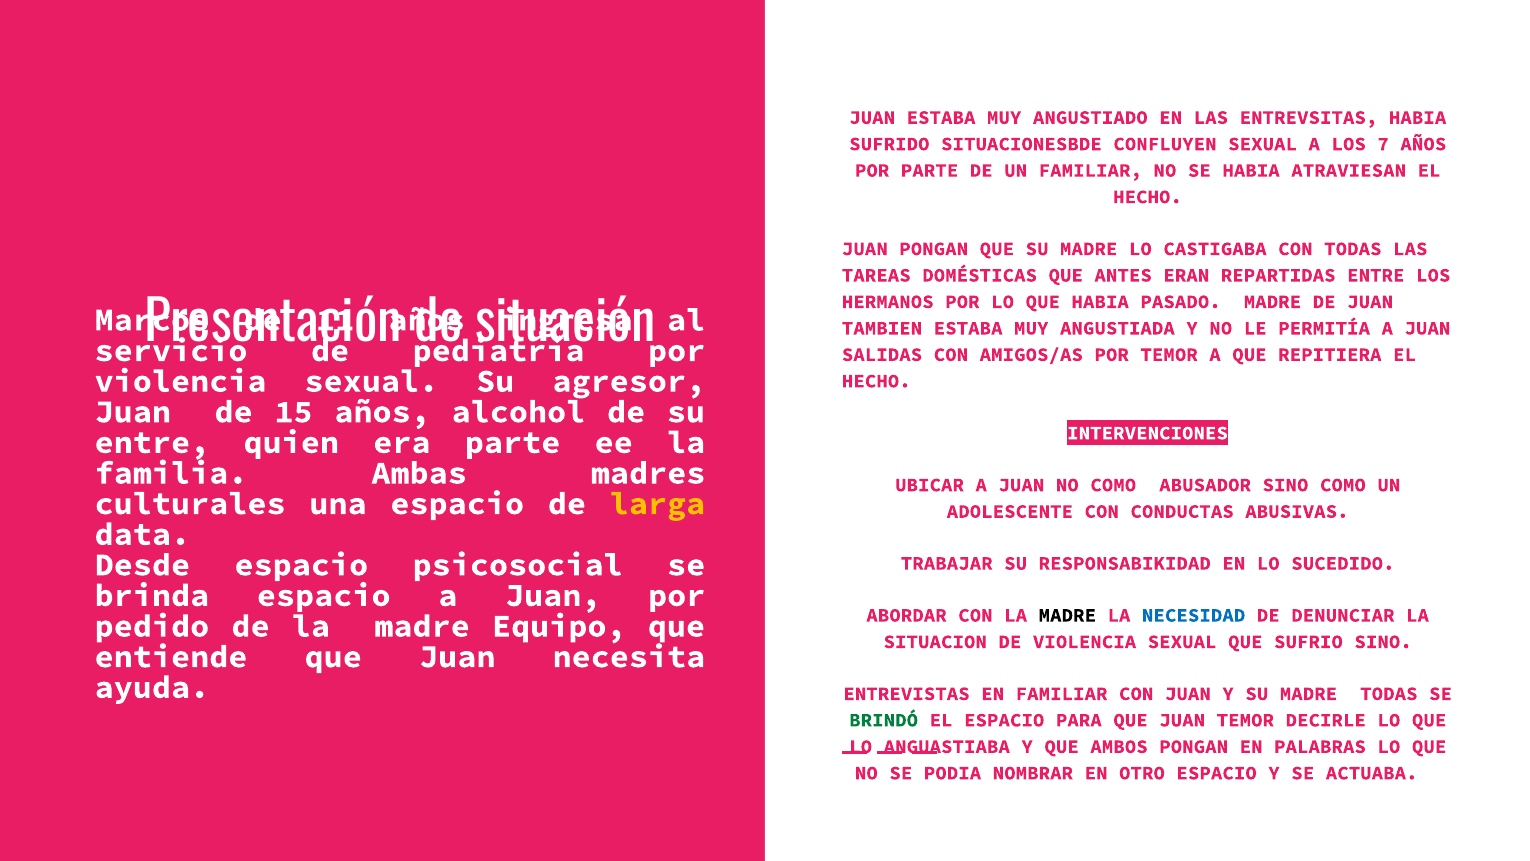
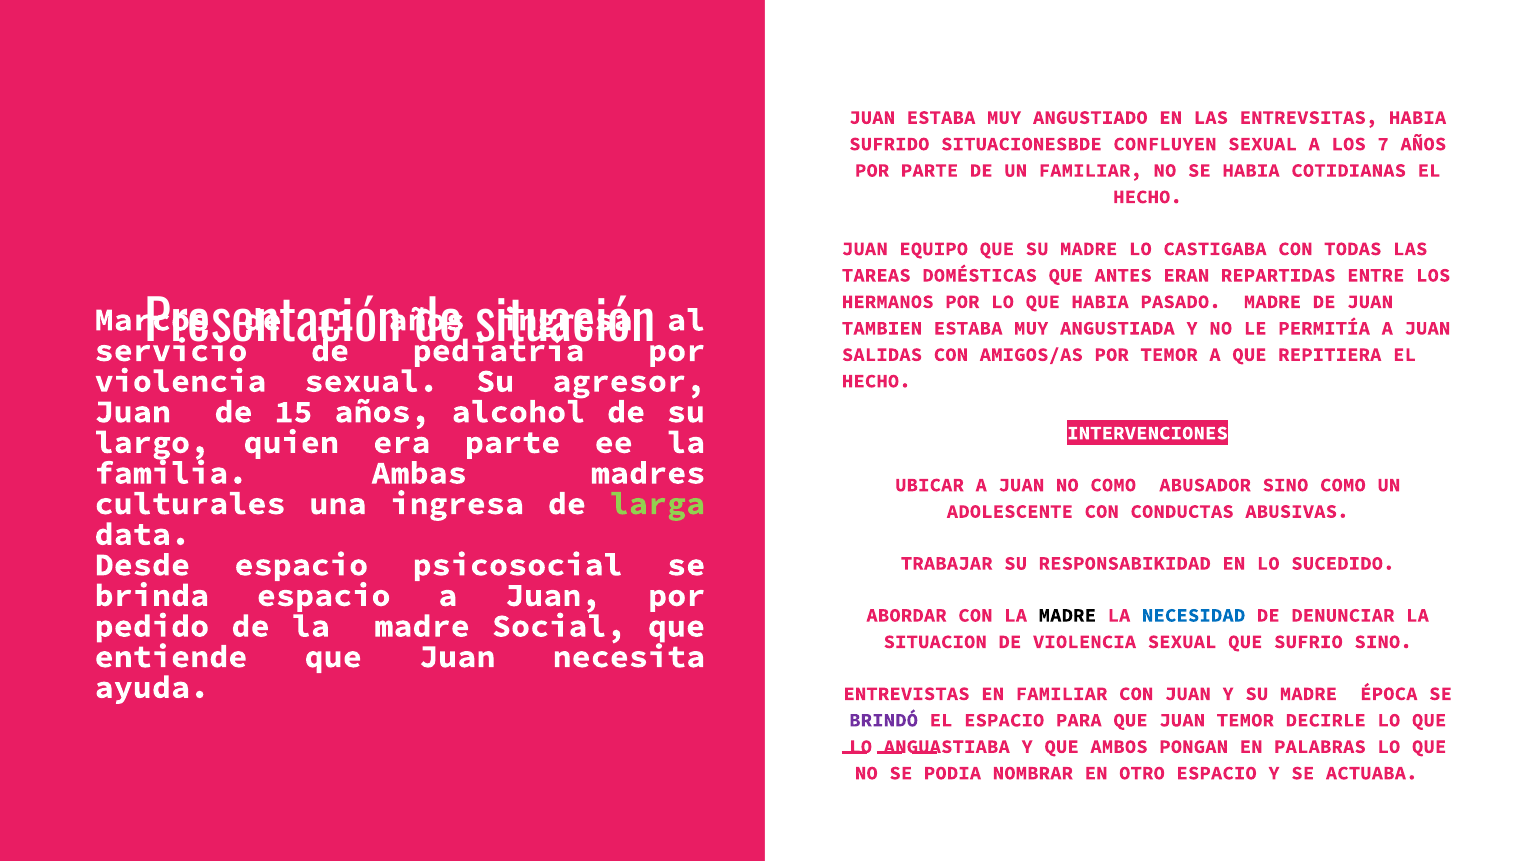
ATRAVIESAN: ATRAVIESAN -> COTIDIANAS (1349, 170)
JUAN PONGAN: PONGAN -> EQUIPO (934, 249)
entre: entre -> largo (152, 442)
una espacio: espacio -> ingresa (457, 503)
larga colour: yellow -> light green (657, 503)
Equipo: Equipo -> Social (559, 626)
MADRE TODAS: TODAS -> ÉPOCA (1389, 693)
BRINDÓ colour: green -> purple (884, 720)
